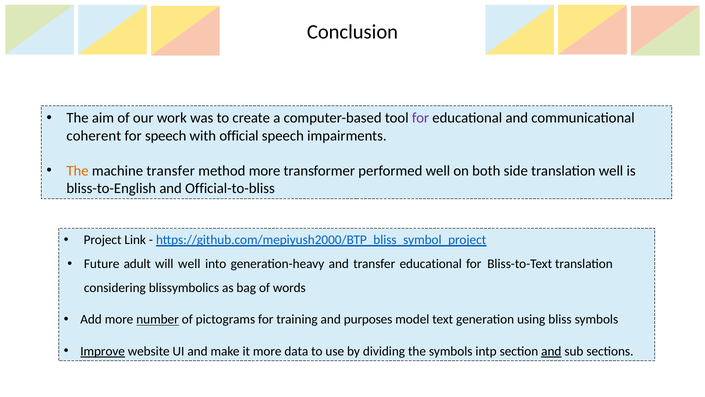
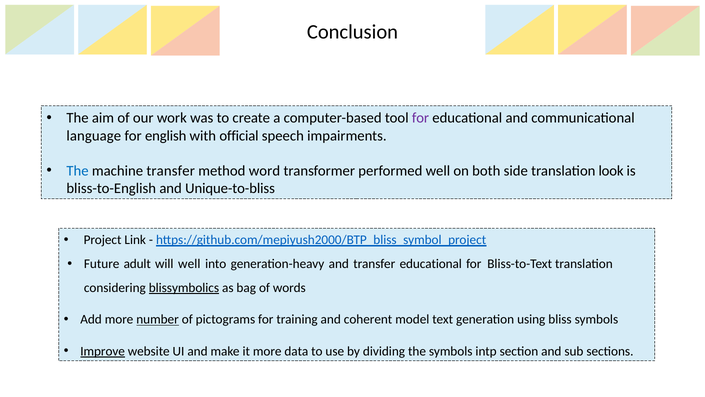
coherent: coherent -> language (94, 135)
for speech: speech -> english (166, 135)
The colour: orange -> blue (78, 171)
method more: more -> word (264, 171)
translation well: well -> look (611, 171)
Official-to-bliss: Official-to-bliss -> Unique-to-bliss (230, 188)
blissymbolics underline: none -> present (184, 287)
purposes: purposes -> coherent (368, 319)
and underline: present -> none (551, 351)
